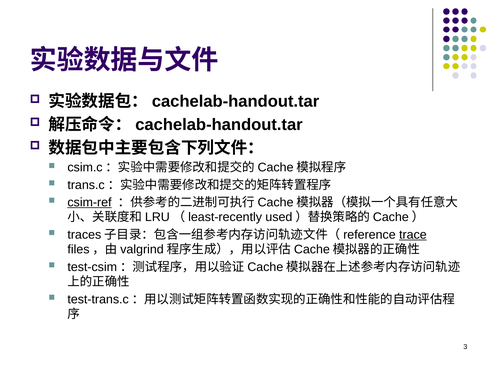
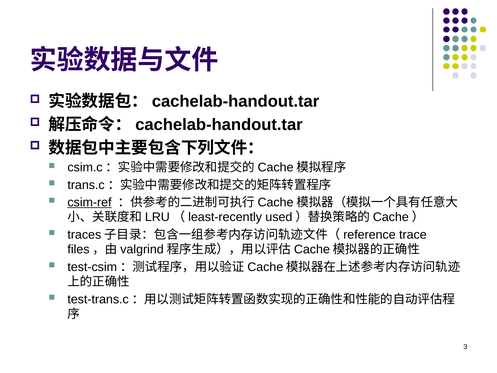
trace underline: present -> none (413, 234)
